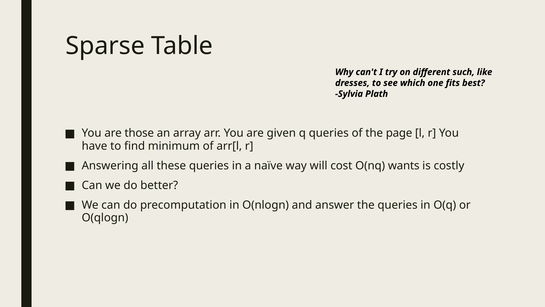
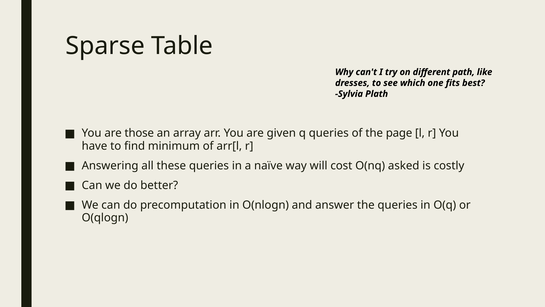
such: such -> path (464, 72)
wants: wants -> asked (404, 165)
